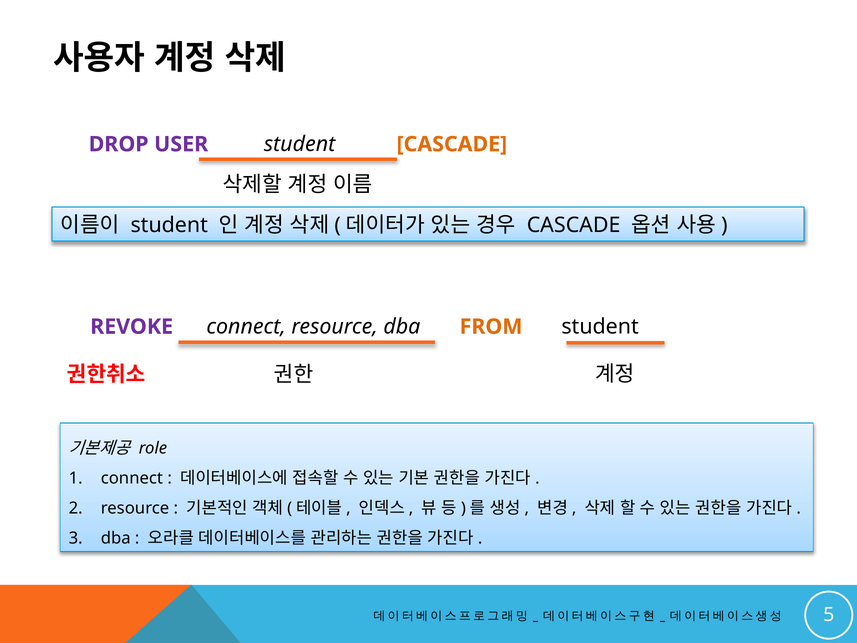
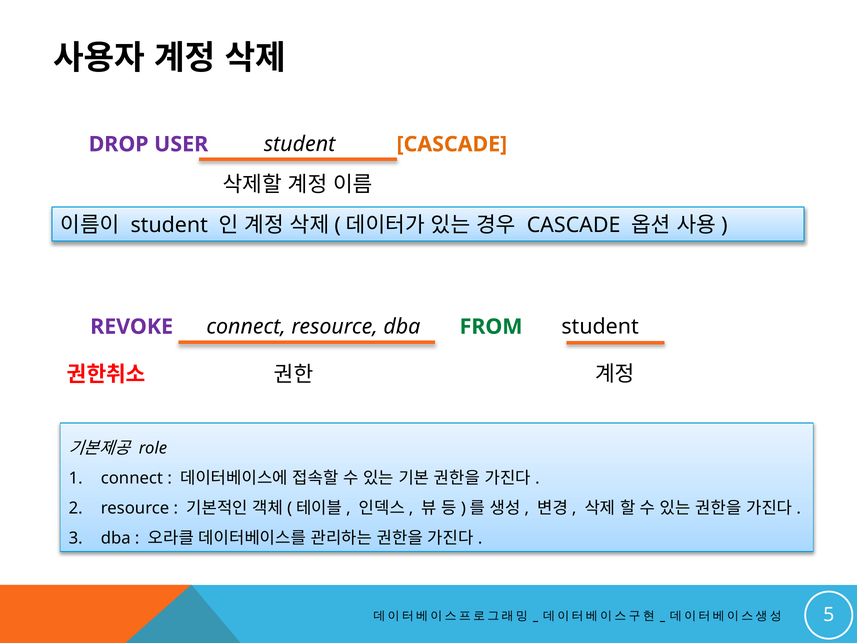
FROM colour: orange -> green (491, 327)
